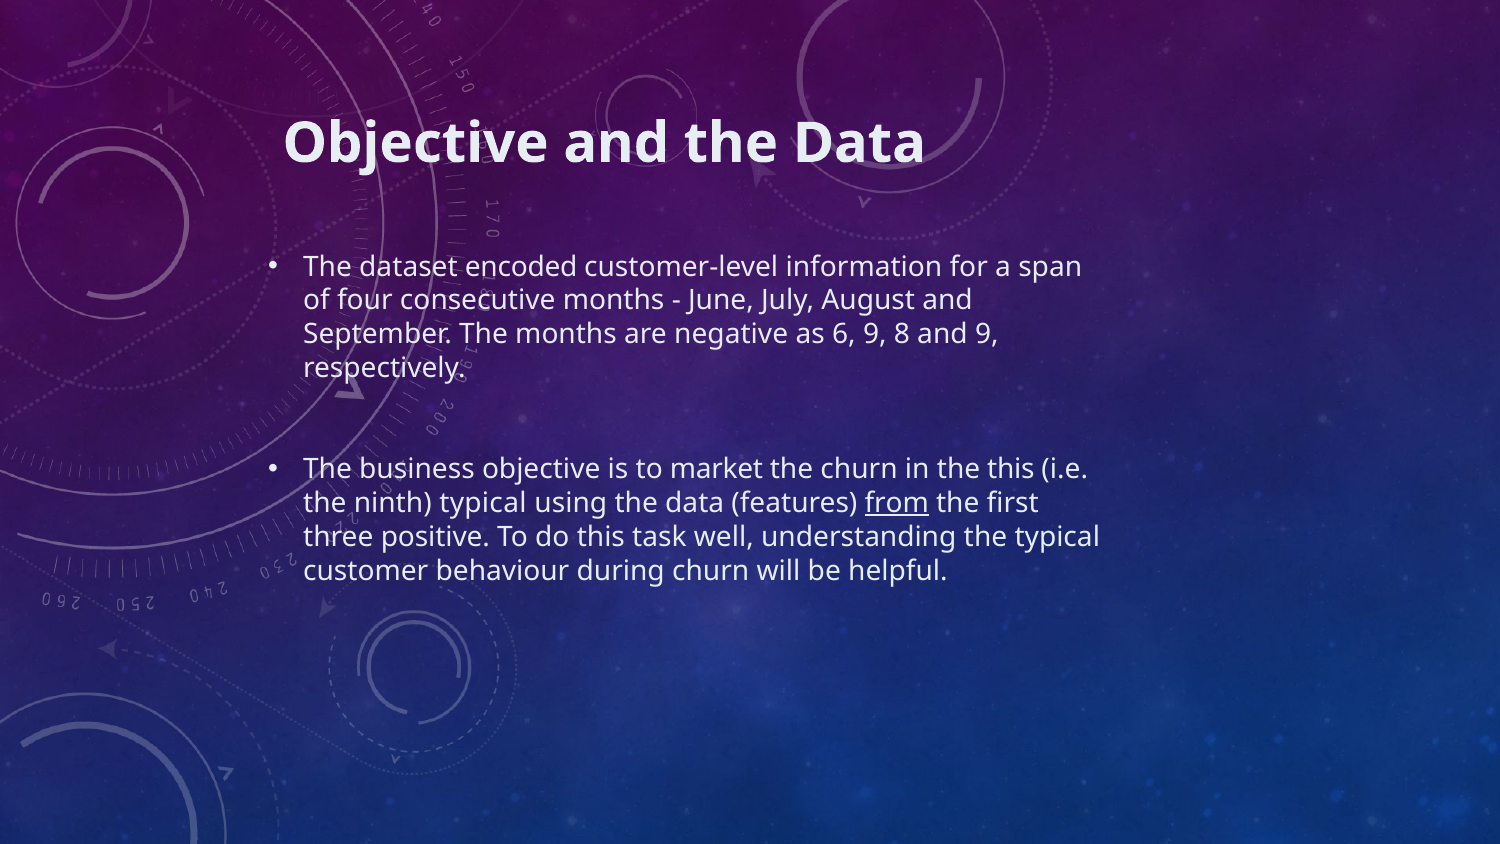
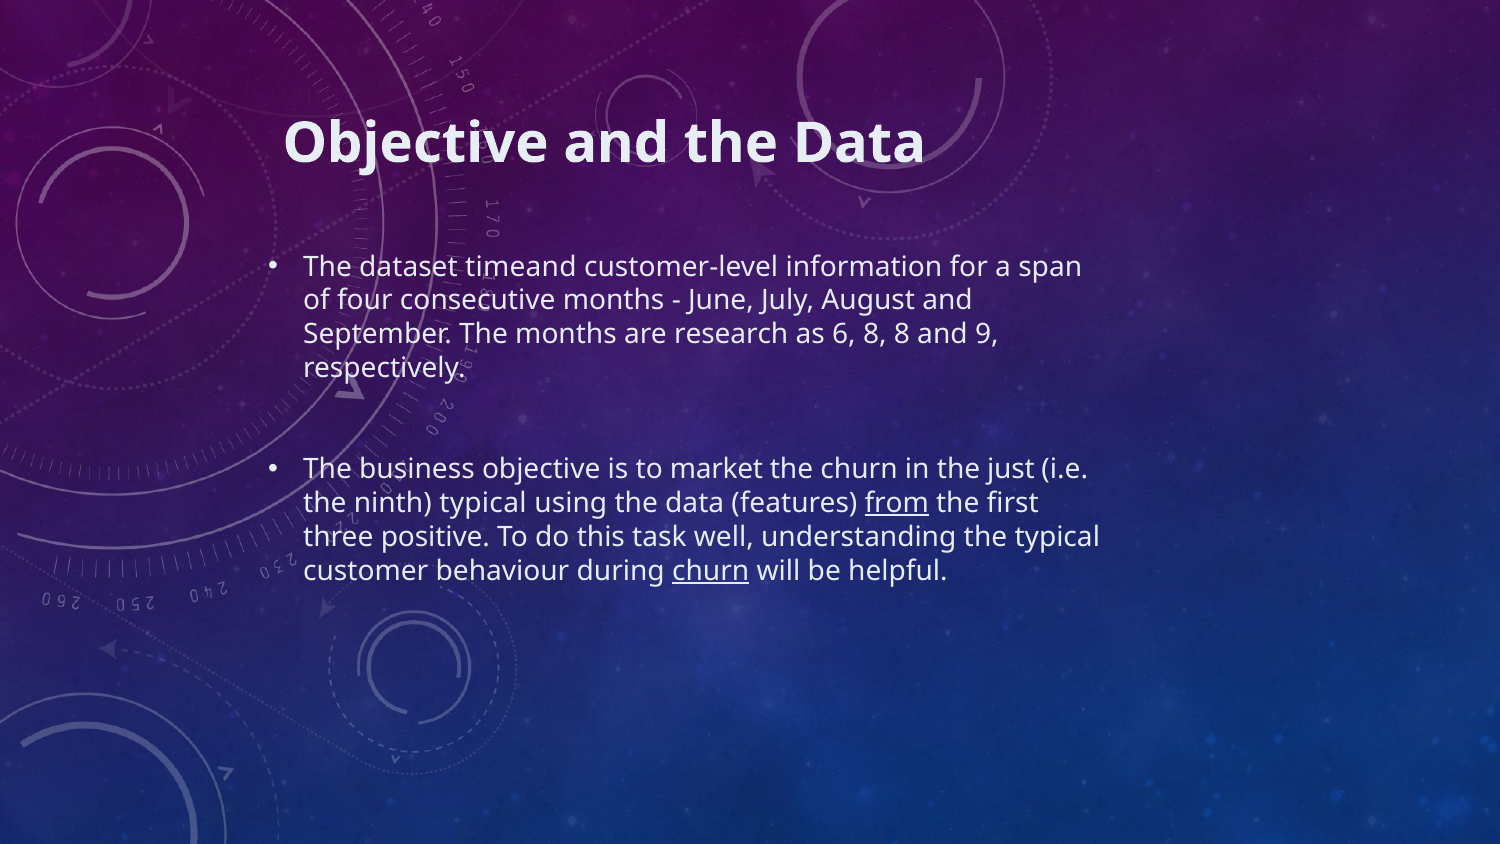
encoded: encoded -> timeand (521, 267)
negative: negative -> research (731, 334)
6 9: 9 -> 8 (875, 334)
the this: this -> just (1011, 469)
churn underline: none -> present (711, 571)
